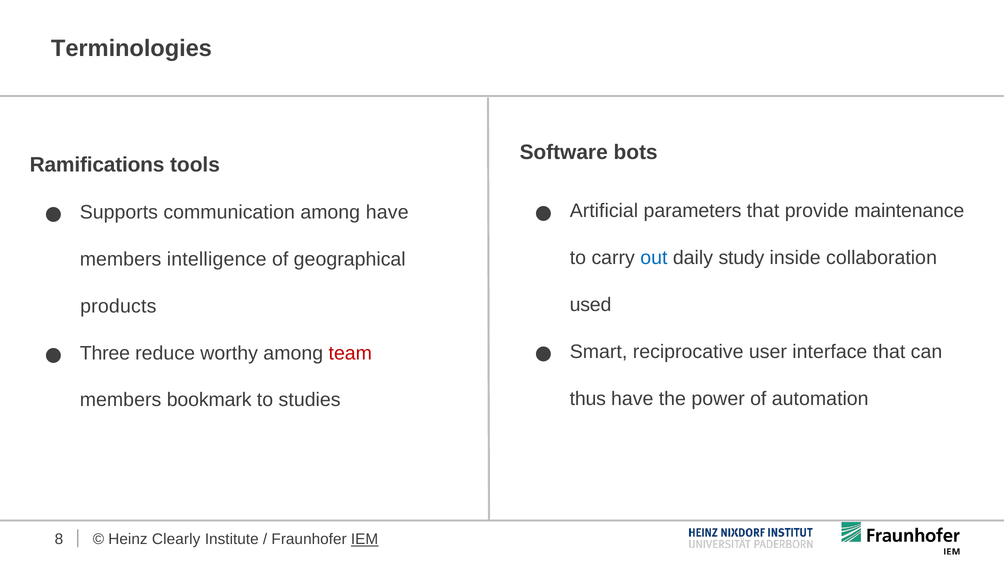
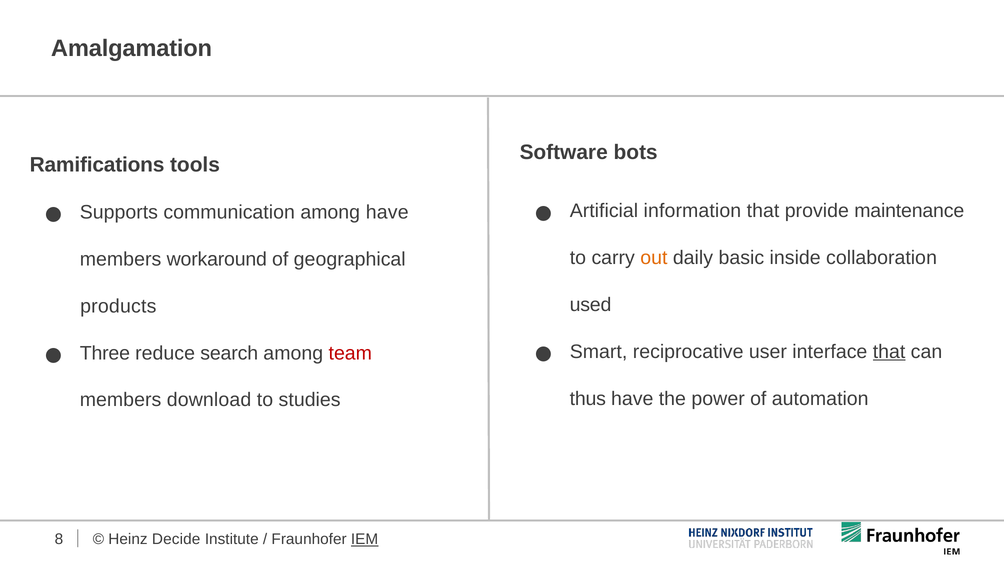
Terminologies: Terminologies -> Amalgamation (132, 48)
parameters: parameters -> information (692, 211)
out colour: blue -> orange (654, 258)
study: study -> basic (741, 258)
intelligence: intelligence -> workaround (217, 259)
that underline: none -> present (889, 352)
worthy: worthy -> search (229, 353)
bookmark: bookmark -> download (209, 400)
Clearly: Clearly -> Decide (176, 539)
